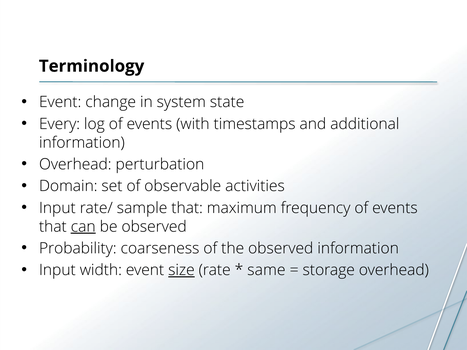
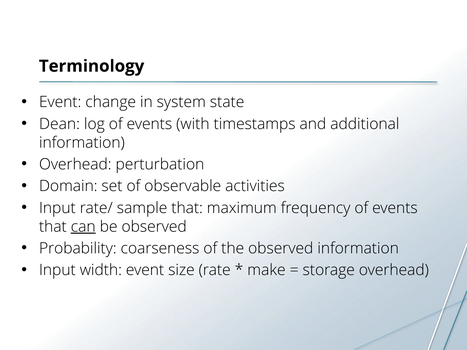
Every: Every -> Dean (59, 124)
size underline: present -> none (181, 270)
same: same -> make (266, 270)
